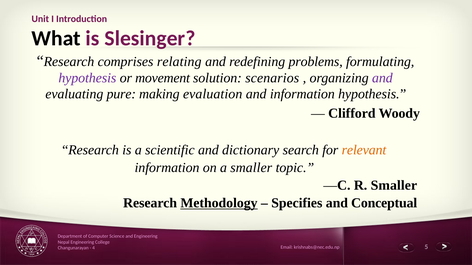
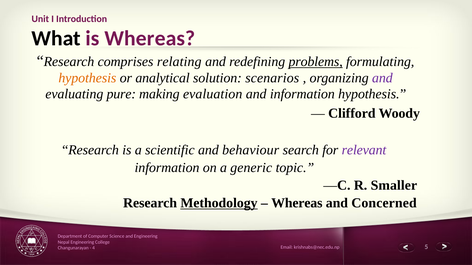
is Slesinger: Slesinger -> Whereas (150, 39)
problems underline: none -> present (316, 62)
hypothesis colour: purple -> orange (87, 78)
movement: movement -> analytical (163, 78)
dictionary: dictionary -> behaviour (251, 150)
relevant colour: orange -> purple (364, 150)
a smaller: smaller -> generic (251, 168)
Specifies: Specifies -> Whereas (297, 203)
Conceptual: Conceptual -> Concerned (384, 203)
